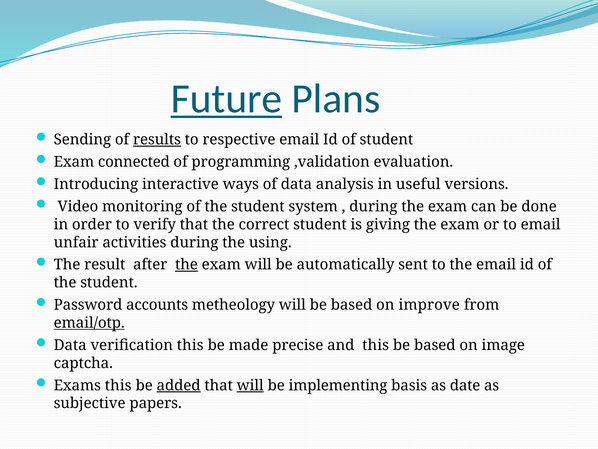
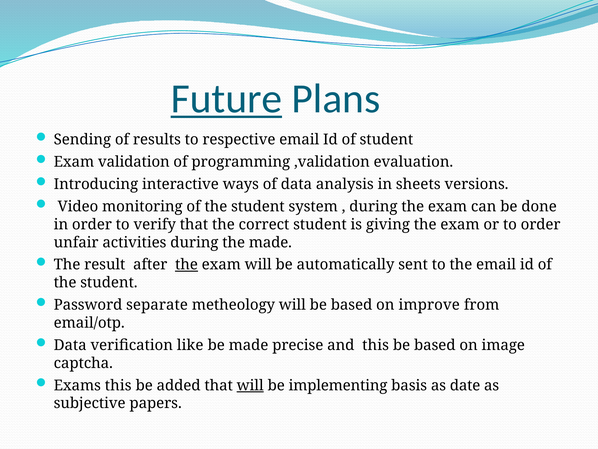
results underline: present -> none (157, 140)
connected: connected -> validation (134, 162)
useful: useful -> sheets (418, 184)
to email: email -> order (541, 224)
the using: using -> made (270, 242)
accounts: accounts -> separate (157, 305)
email/otp underline: present -> none (89, 323)
verification this: this -> like (190, 345)
added underline: present -> none (179, 385)
